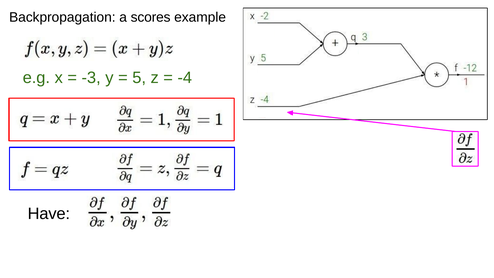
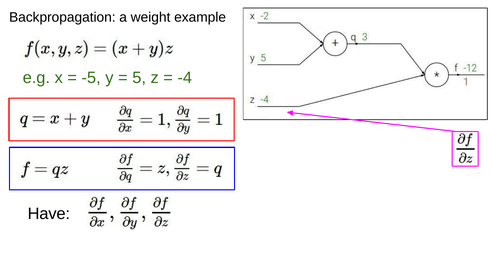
scores: scores -> weight (151, 17)
-3: -3 -> -5 (91, 78)
